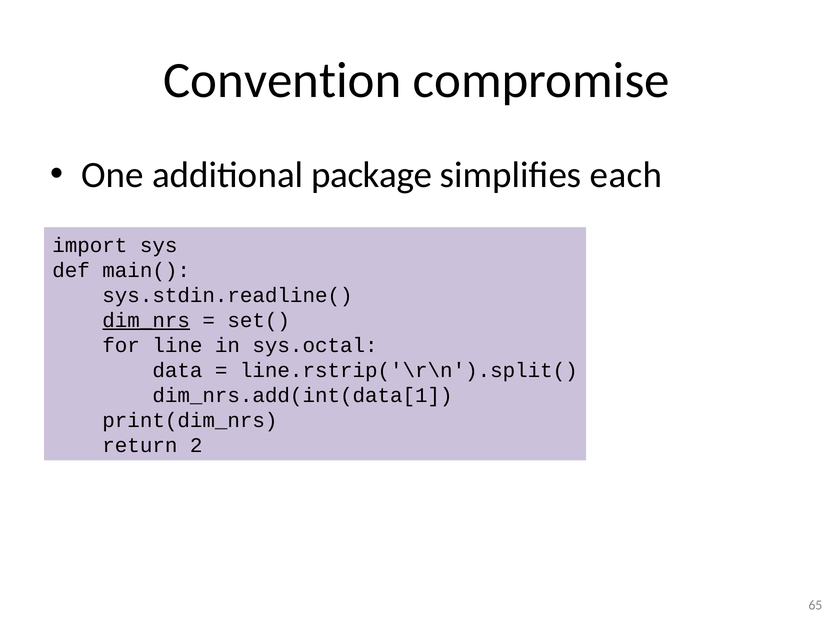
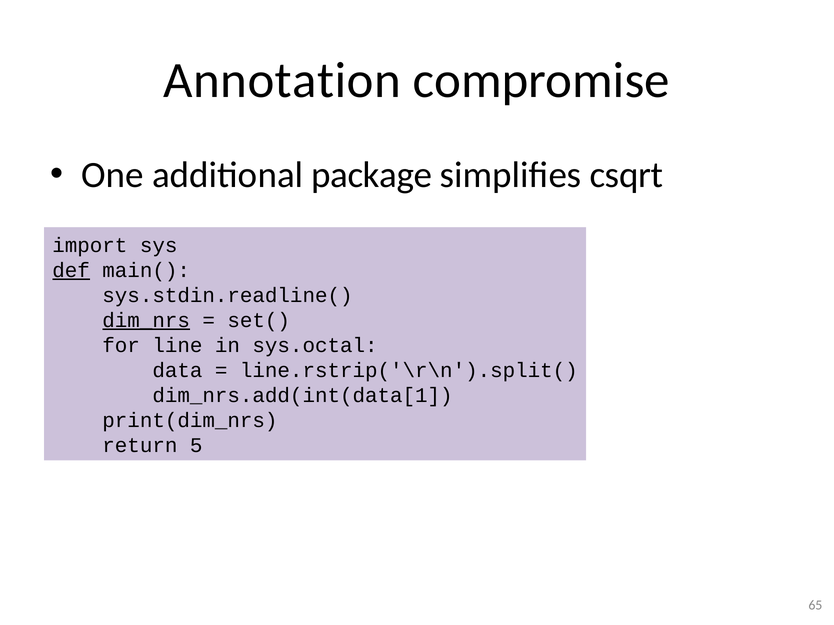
Convention: Convention -> Annotation (282, 81)
each: each -> csqrt (626, 175)
def underline: none -> present (71, 270)
2: 2 -> 5 (196, 446)
